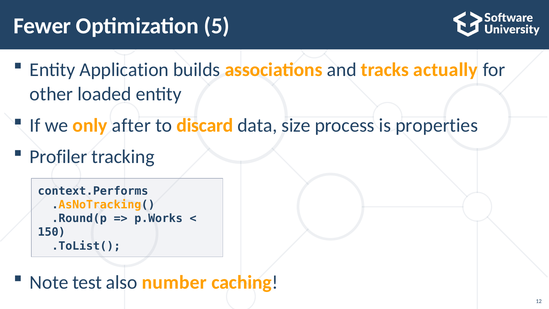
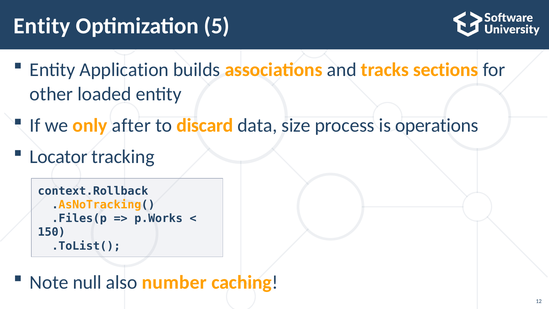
Fewer: Fewer -> Entity (42, 26)
actually: actually -> sections (446, 70)
properties: properties -> operations (437, 125)
Profiler: Profiler -> Locator (59, 157)
context.Performs: context.Performs -> context.Rollback (93, 191)
.Round(p: .Round(p -> .Files(p (79, 218)
test: test -> null (87, 282)
